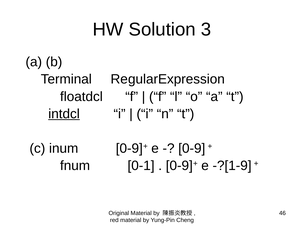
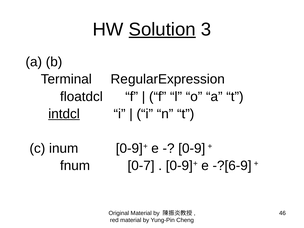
Solution underline: none -> present (162, 29)
0-1: 0-1 -> 0-7 (141, 166)
-?[1-9: -?[1-9 -> -?[6-9 (232, 166)
